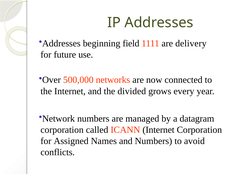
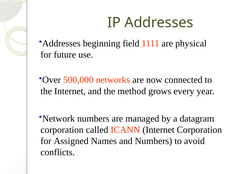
delivery: delivery -> physical (191, 43)
divided: divided -> method (132, 91)
